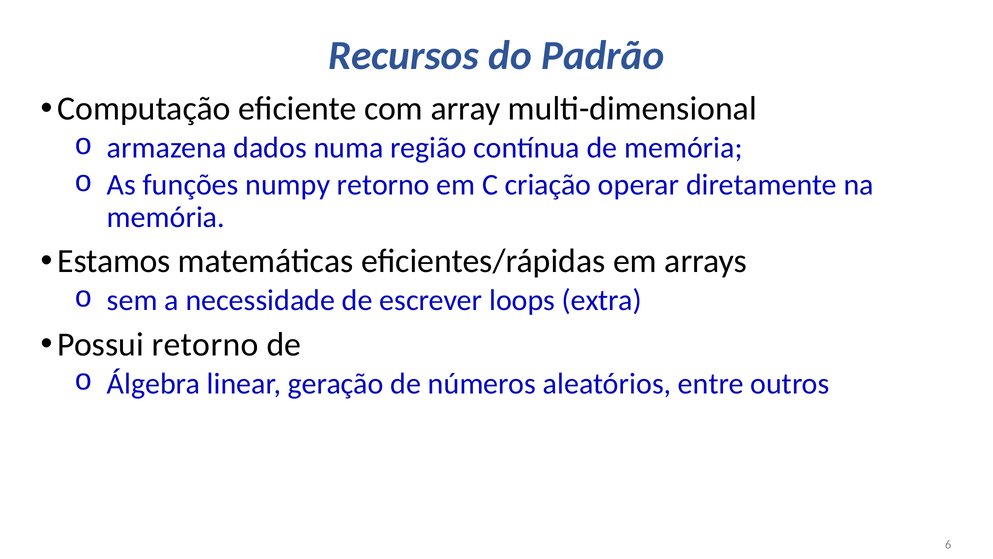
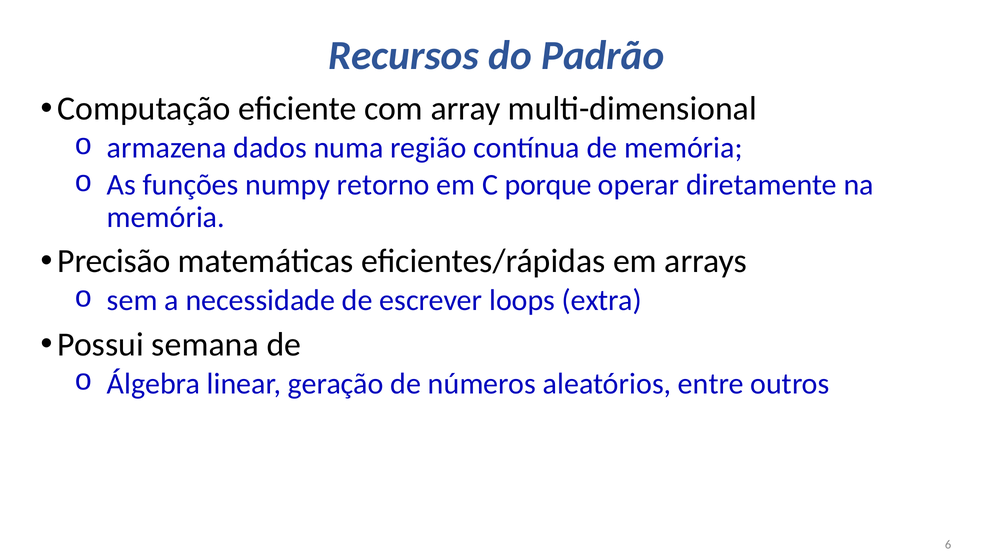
criação: criação -> porque (548, 185)
Estamos: Estamos -> Precisão (114, 261)
Possui retorno: retorno -> semana (205, 344)
